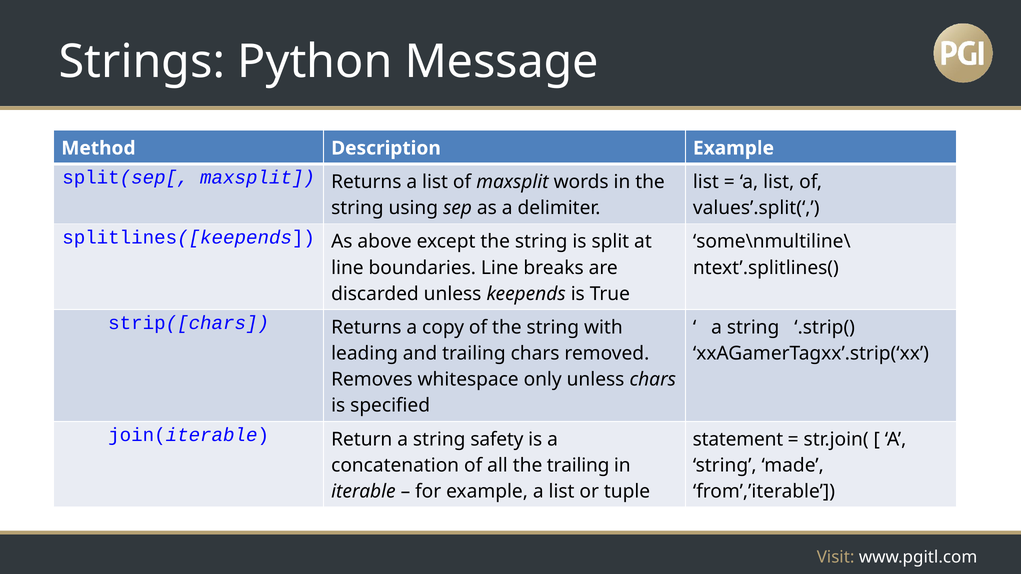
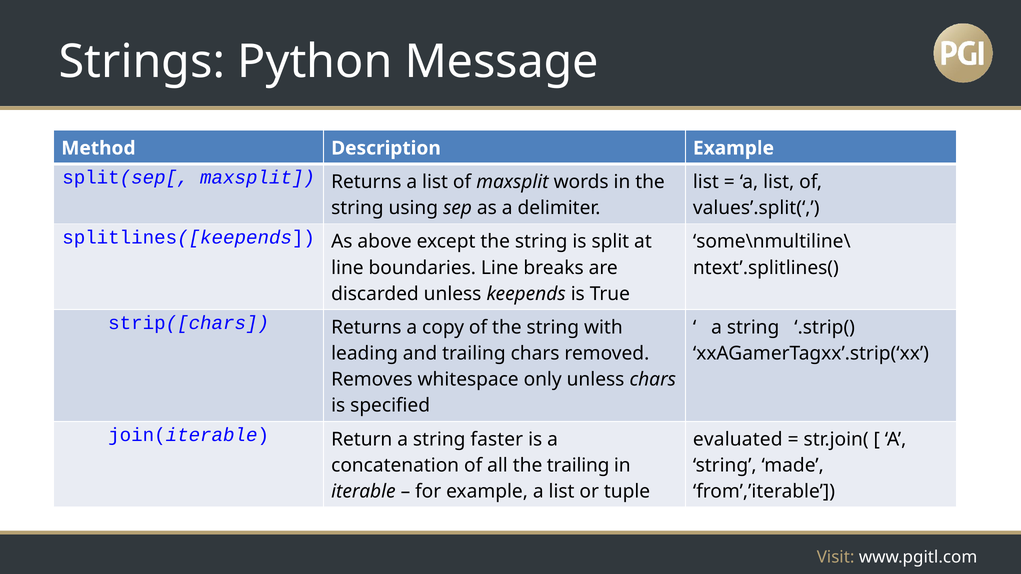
safety: safety -> faster (497, 440)
statement: statement -> evaluated (738, 440)
